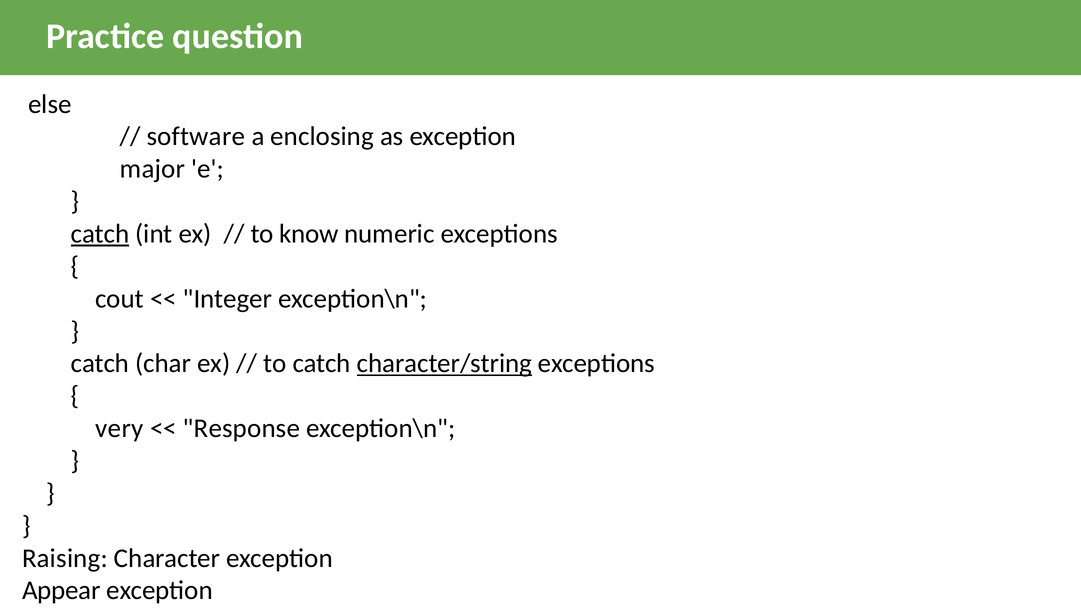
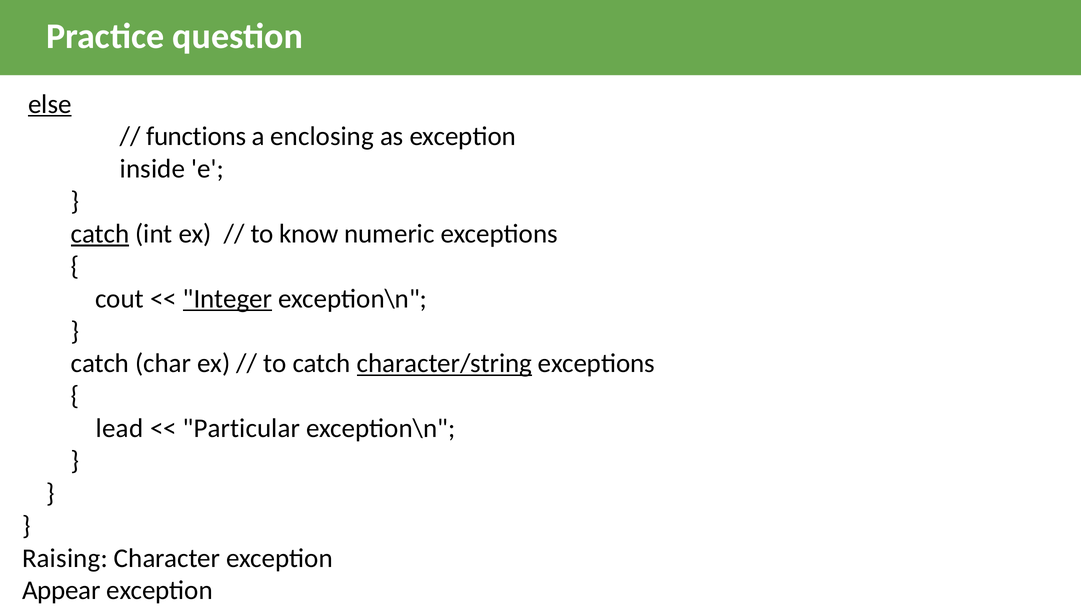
else underline: none -> present (50, 104)
software: software -> functions (196, 137)
major: major -> inside (152, 169)
Integer underline: none -> present (228, 299)
very: very -> lead (119, 428)
Response: Response -> Particular (242, 428)
